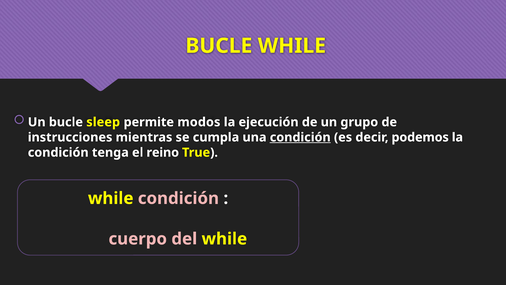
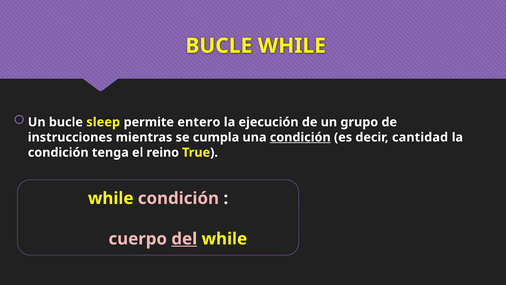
modos: modos -> entero (199, 122)
podemos: podemos -> cantidad (420, 137)
del underline: none -> present (184, 239)
